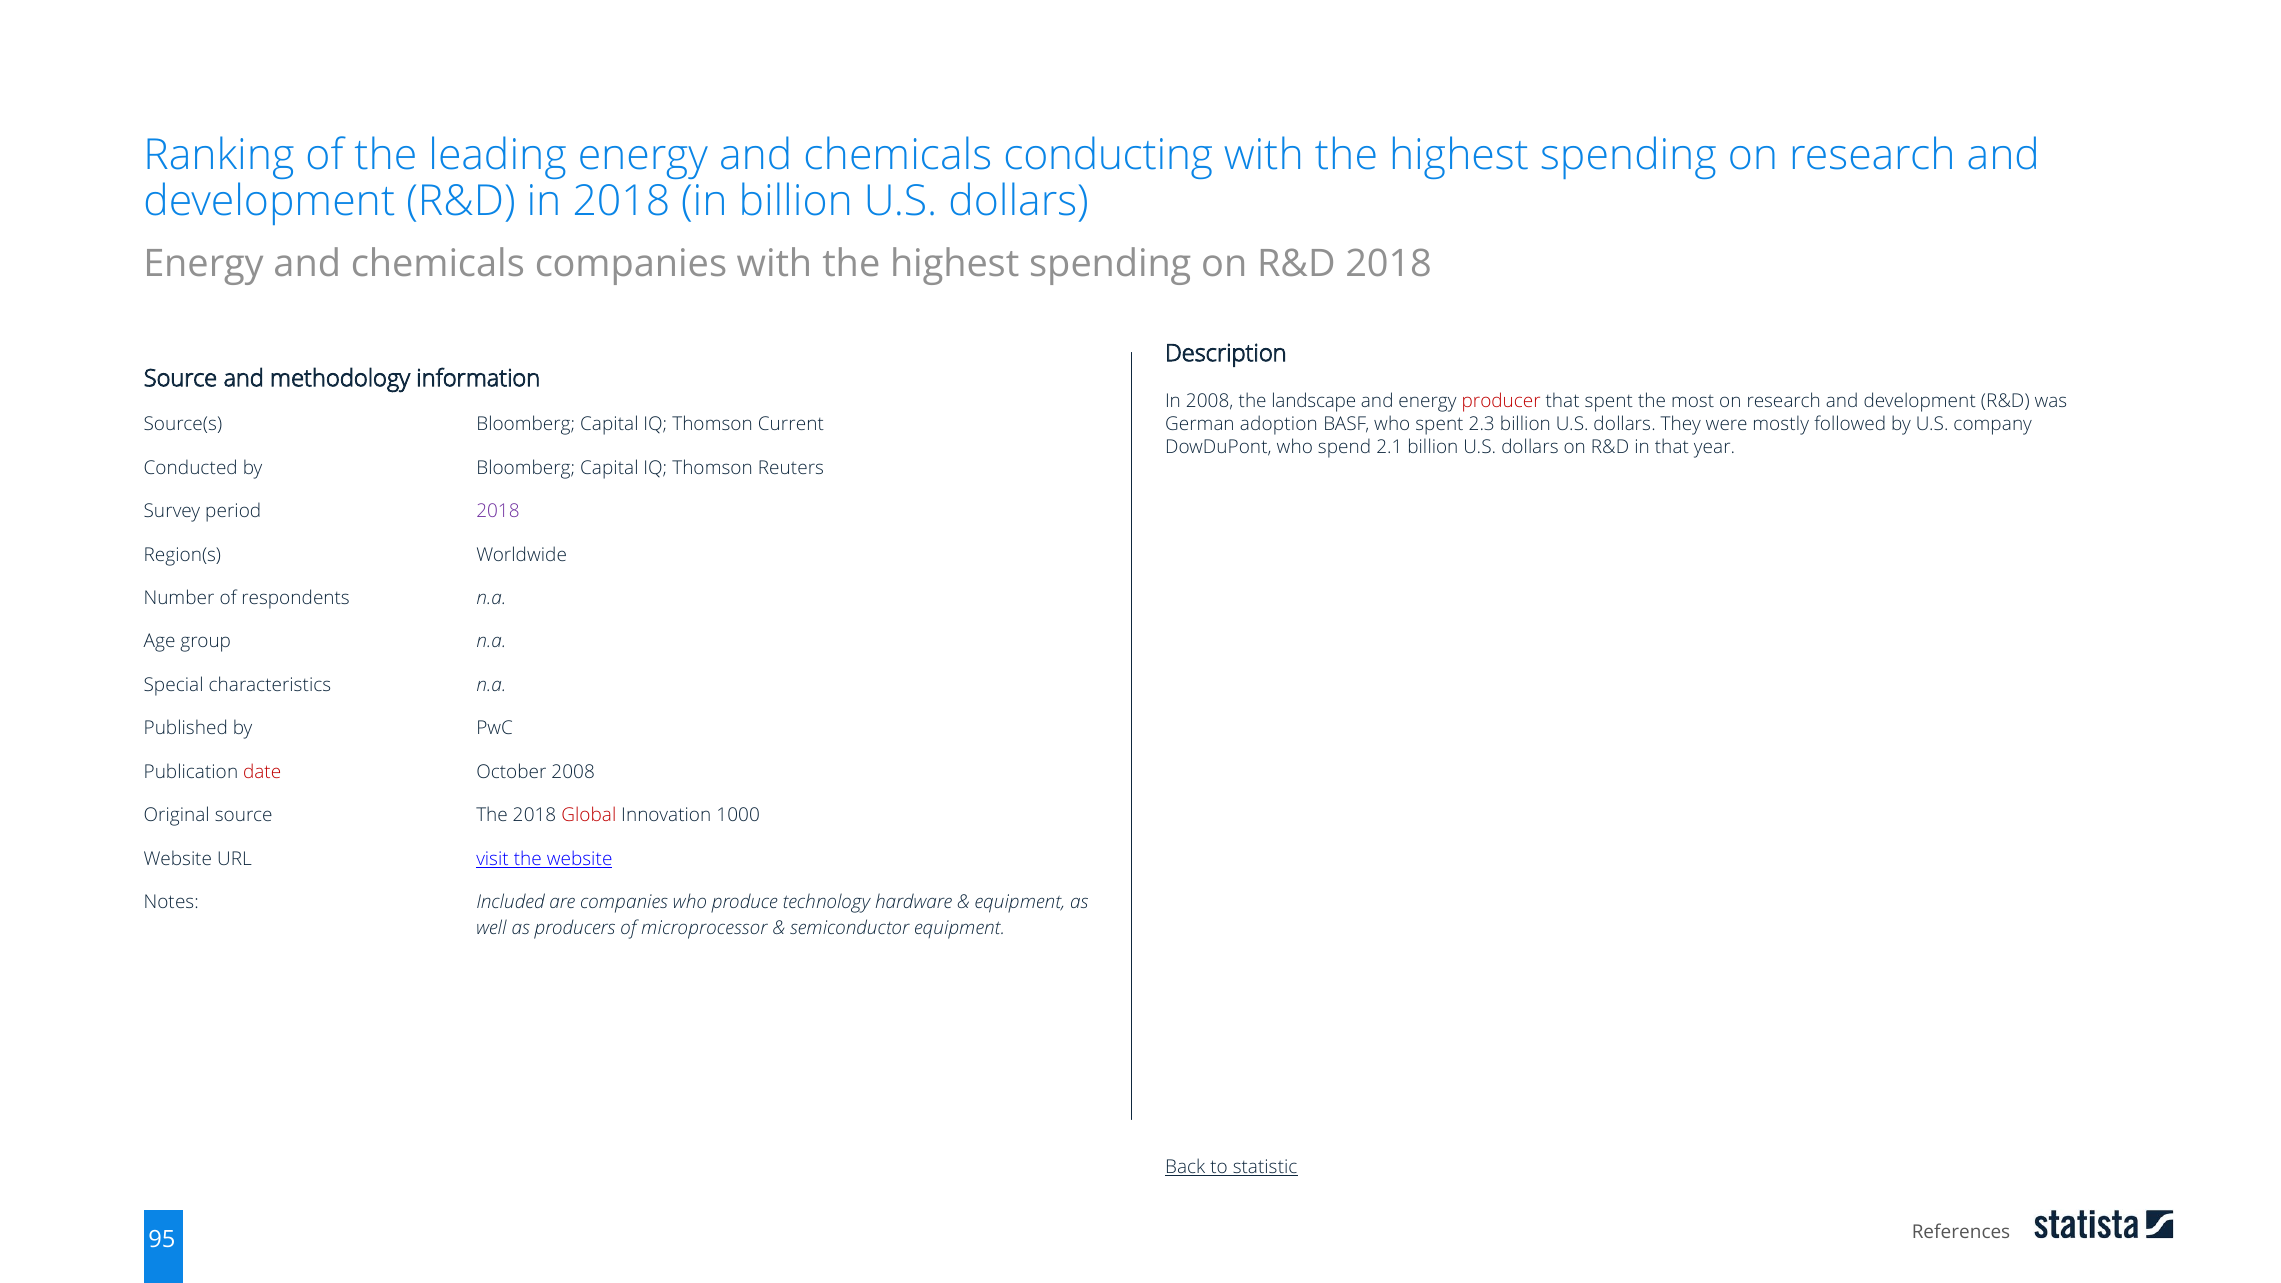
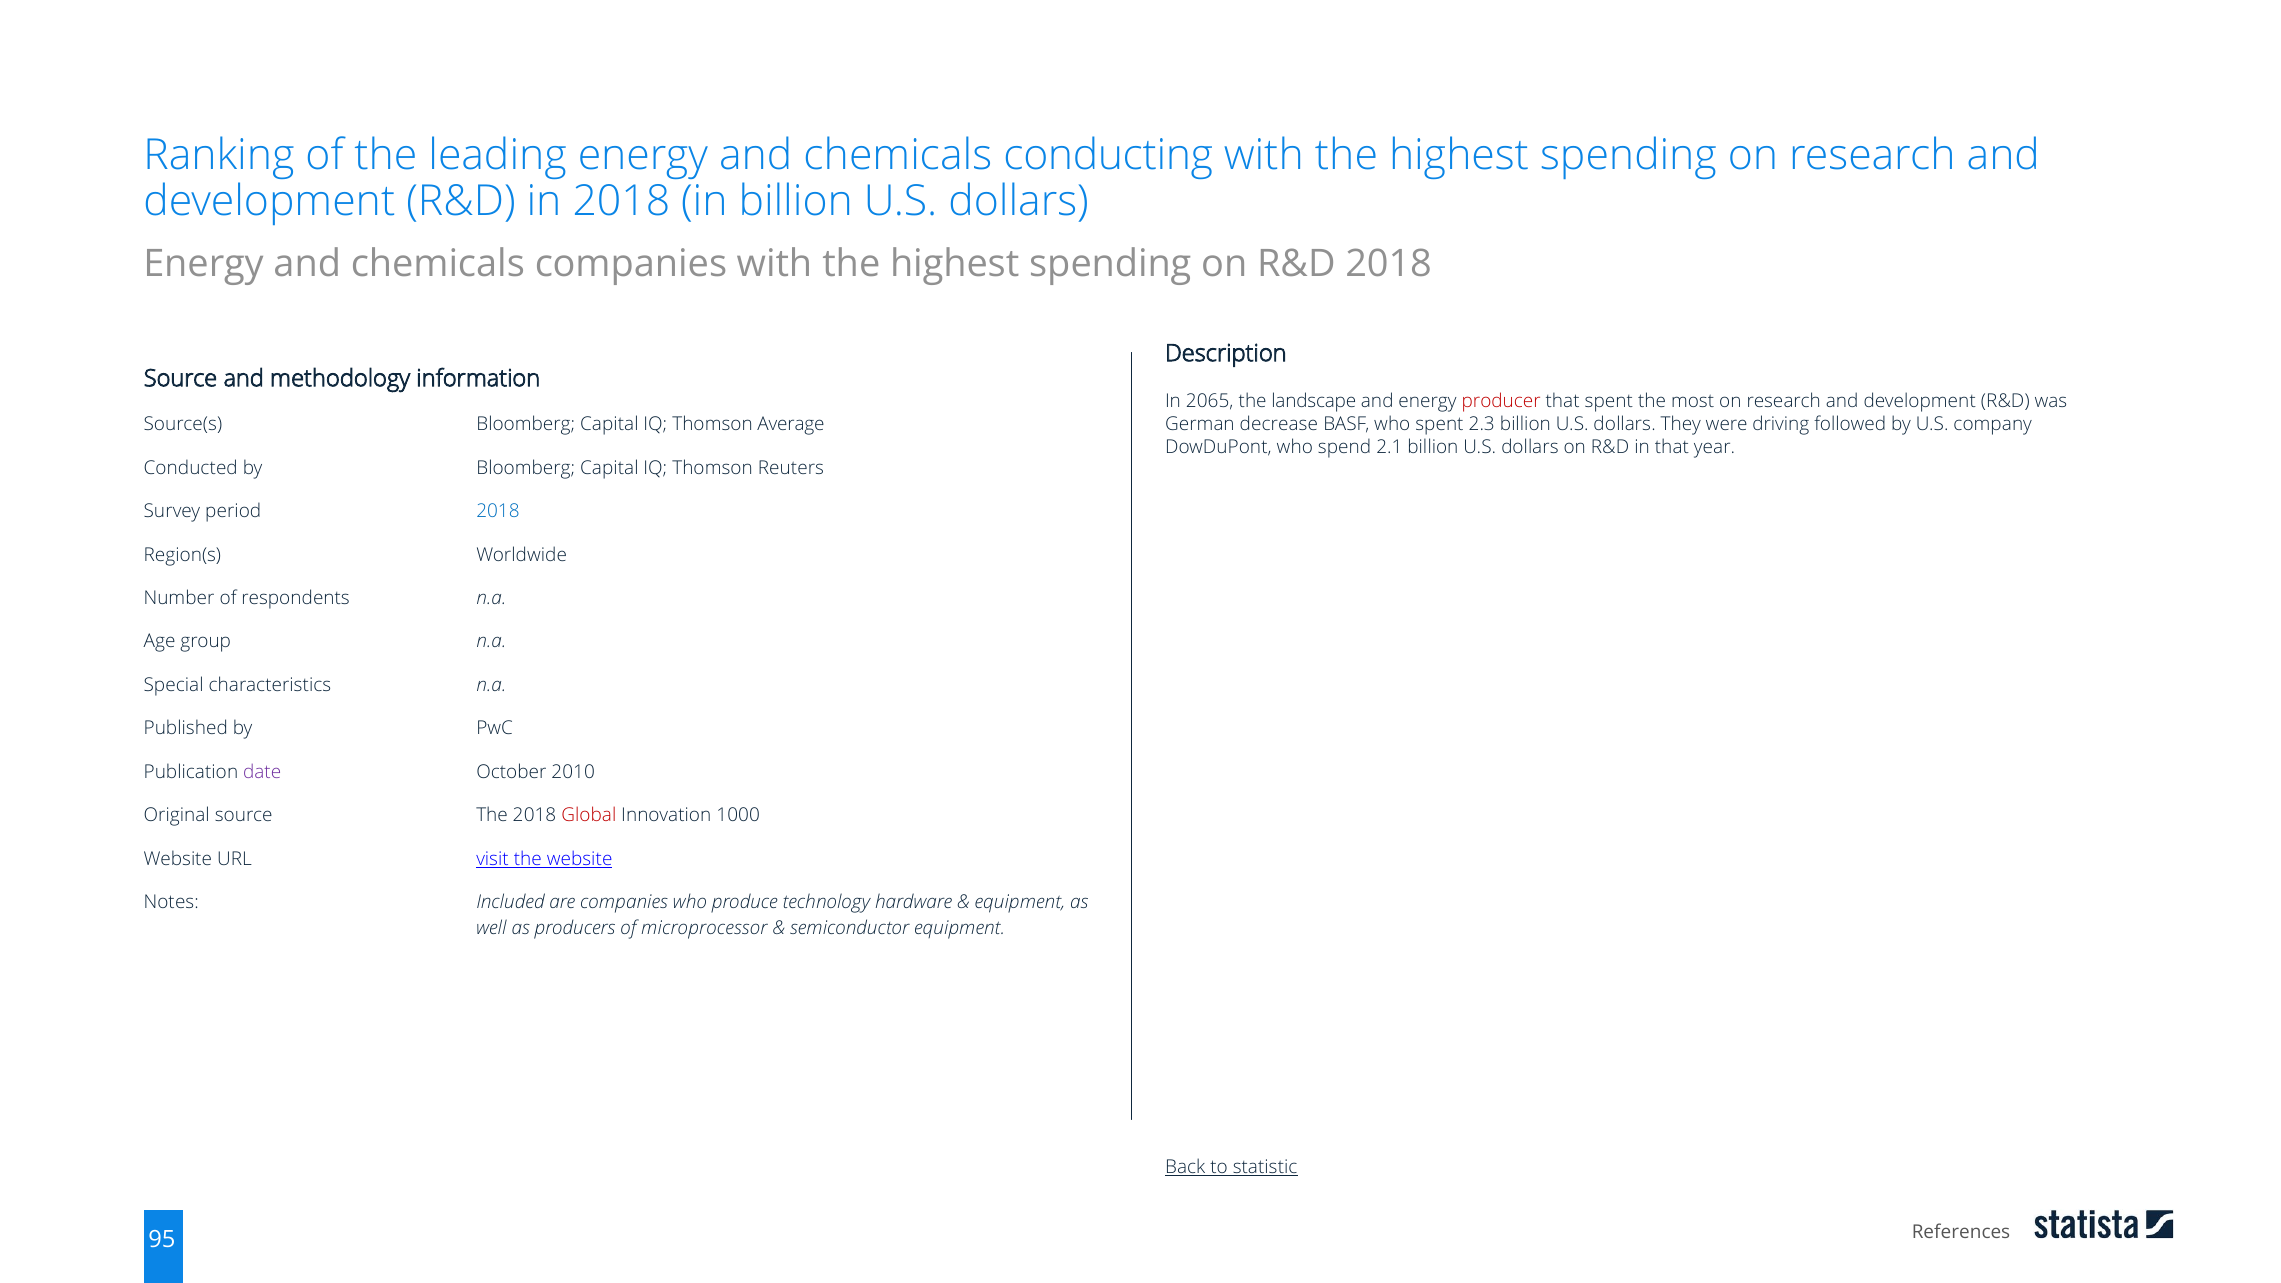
In 2008: 2008 -> 2065 (1210, 401)
adoption: adoption -> decrease (1279, 424)
mostly: mostly -> driving (1781, 424)
Current: Current -> Average (791, 425)
2018 colour: purple -> blue (498, 511)
date colour: red -> purple (262, 772)
October 2008: 2008 -> 2010 (573, 772)
